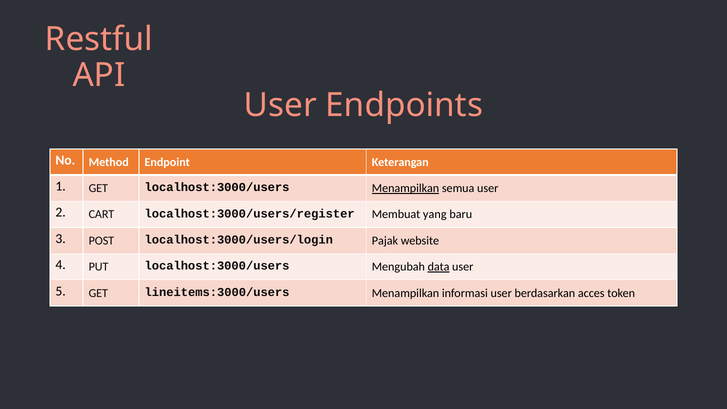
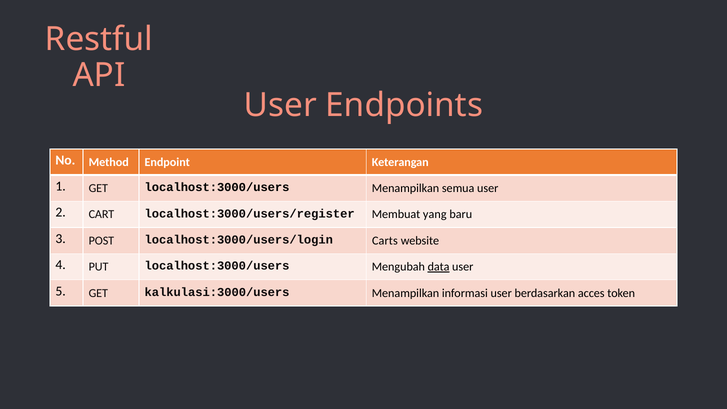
Menampilkan underline: present -> none (406, 188)
Pajak: Pajak -> Carts (385, 241)
lineitems:3000/users: lineitems:3000/users -> kalkulasi:3000/users (217, 292)
